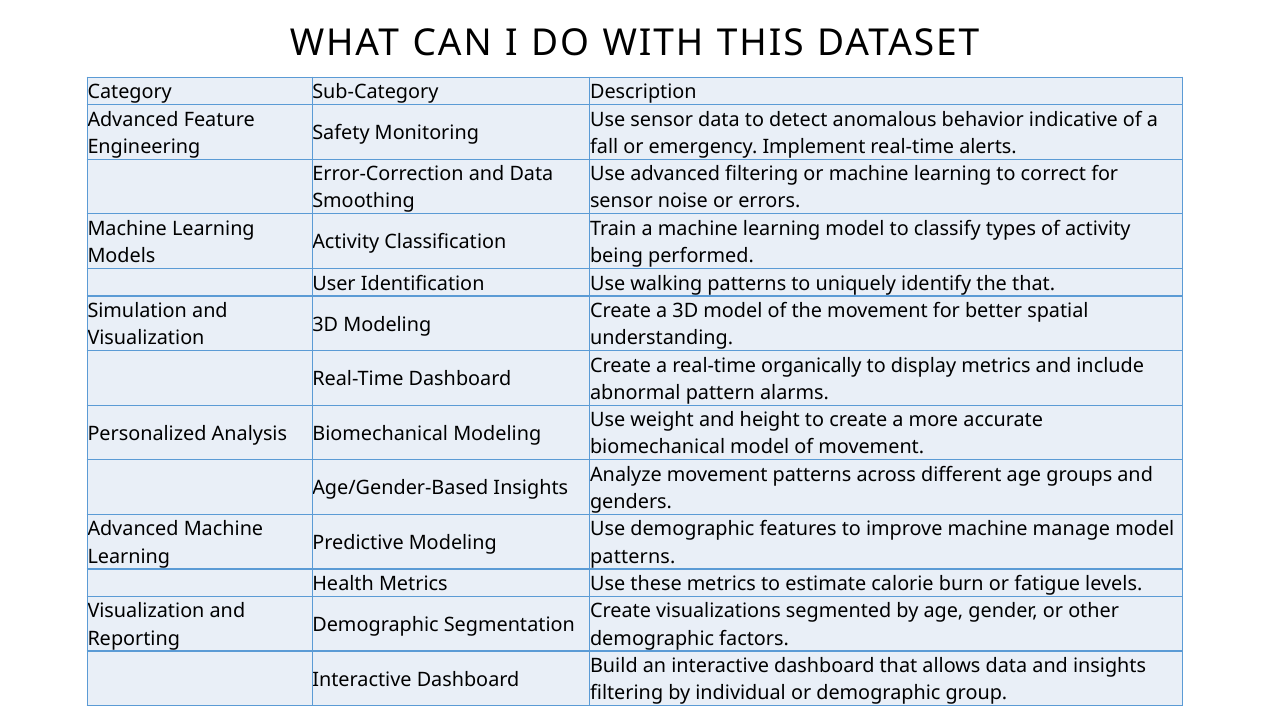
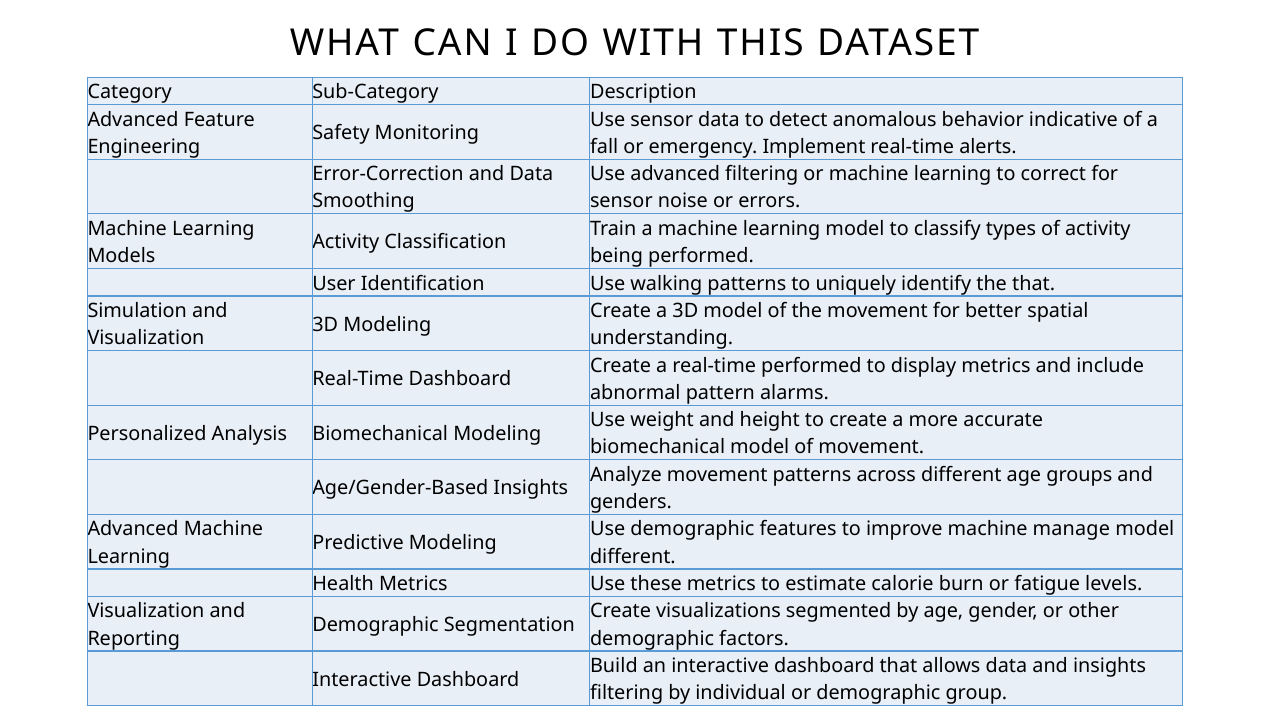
real-time organically: organically -> performed (811, 365)
patterns: patterns -> different (633, 556)
